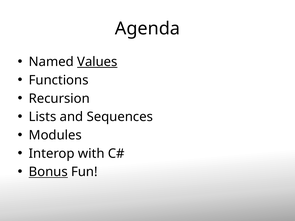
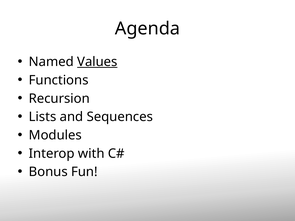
Bonus underline: present -> none (48, 172)
